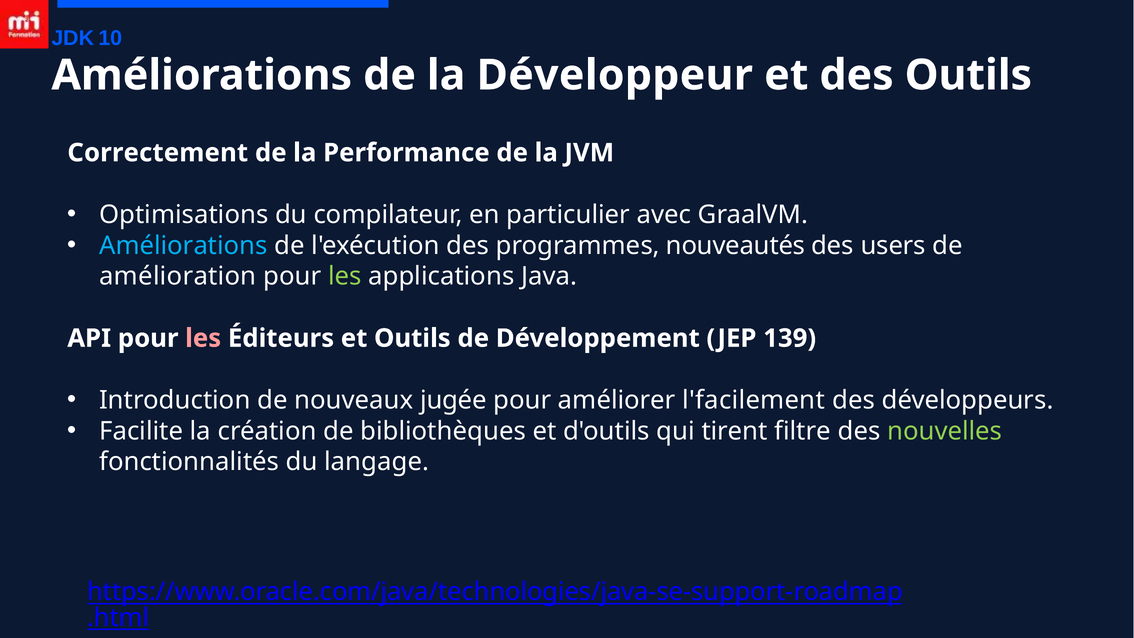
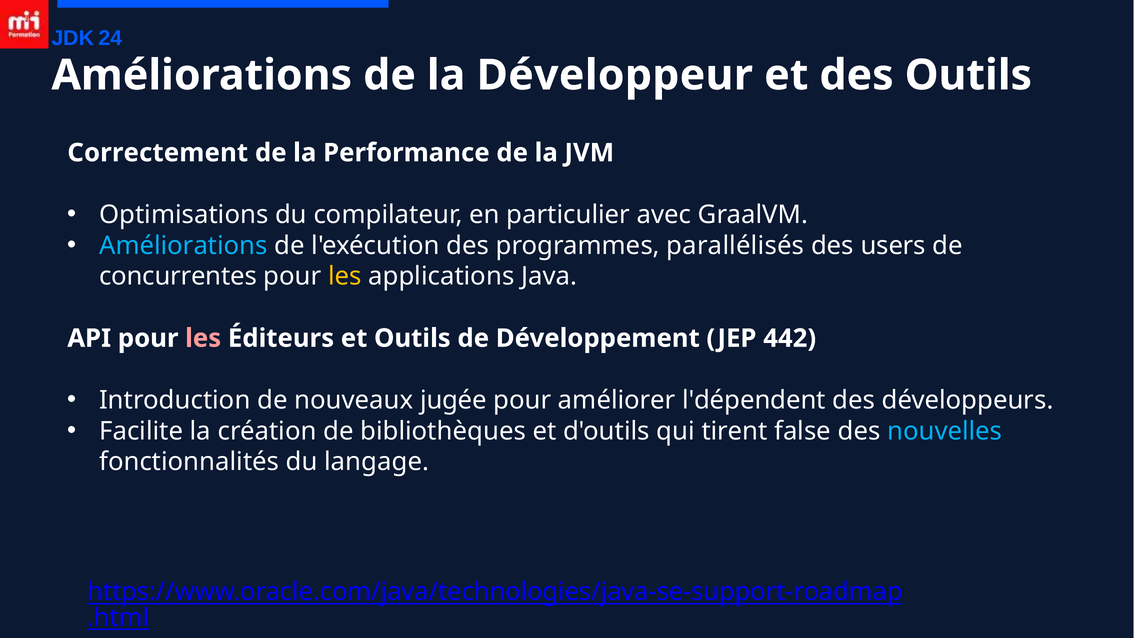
10: 10 -> 24 (110, 38)
nouveautés: nouveautés -> parallélisés (735, 245)
amélioration: amélioration -> concurrentes (178, 276)
les colour: light green -> yellow (345, 276)
139: 139 -> 442 (790, 338)
l'facilement: l'facilement -> l'dépendent (754, 400)
filtre: filtre -> false (803, 431)
nouvelles colour: light green -> light blue (945, 431)
